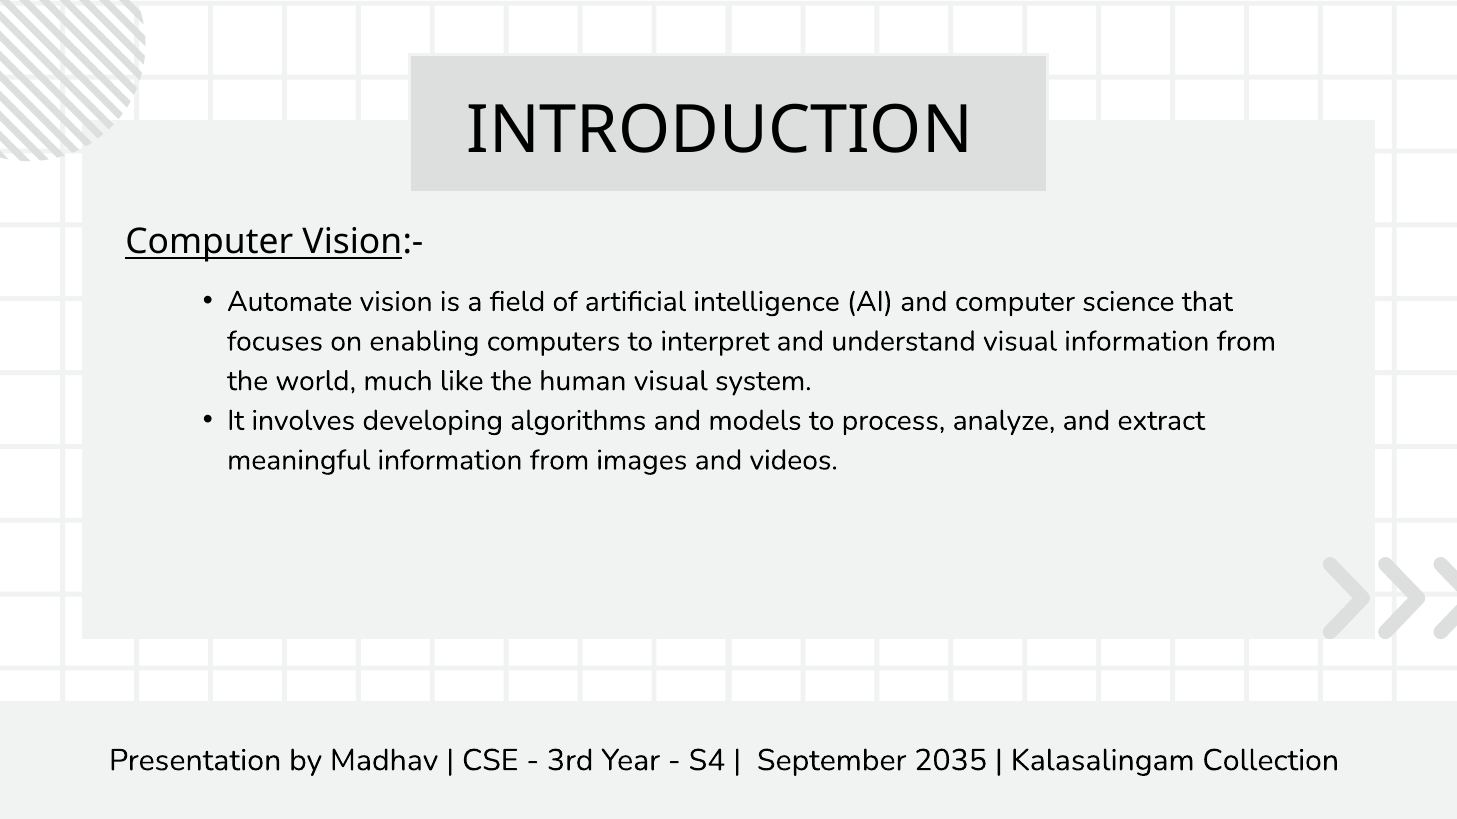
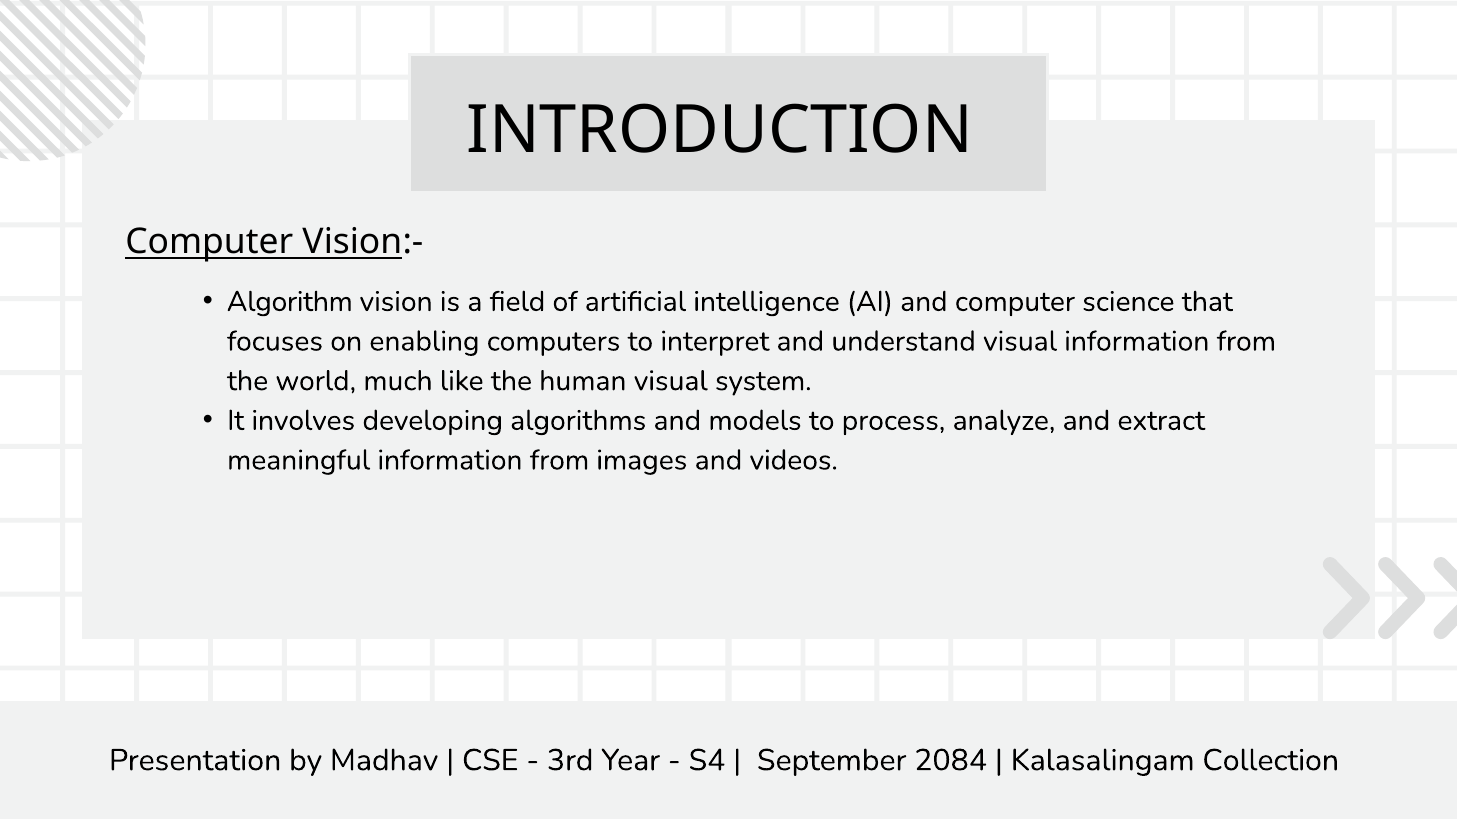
Automate: Automate -> Algorithm (290, 302)
2035: 2035 -> 2084 (951, 761)
